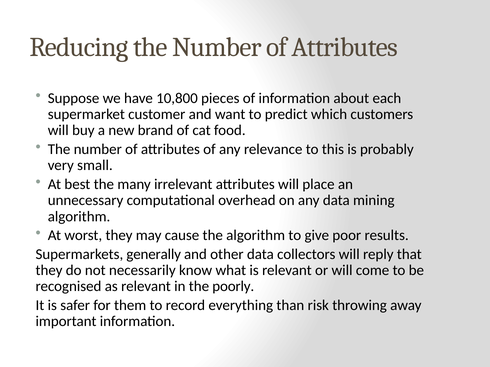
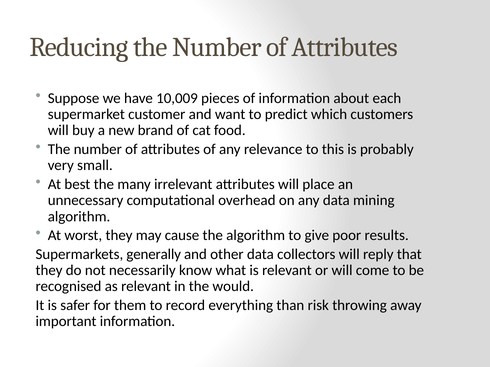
10,800: 10,800 -> 10,009 (177, 98)
poorly: poorly -> would (233, 287)
